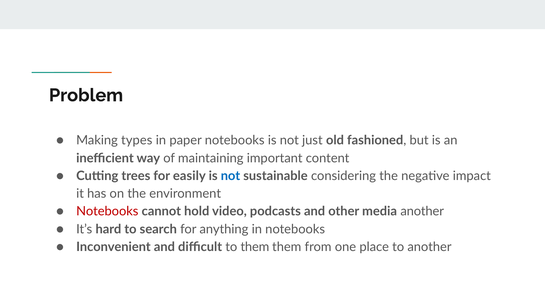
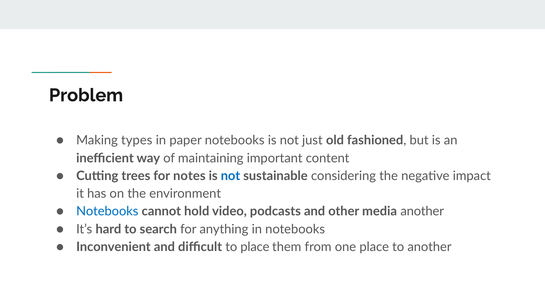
easily: easily -> notes (189, 176)
Notebooks colour: red -> blue (107, 211)
to them: them -> place (255, 247)
